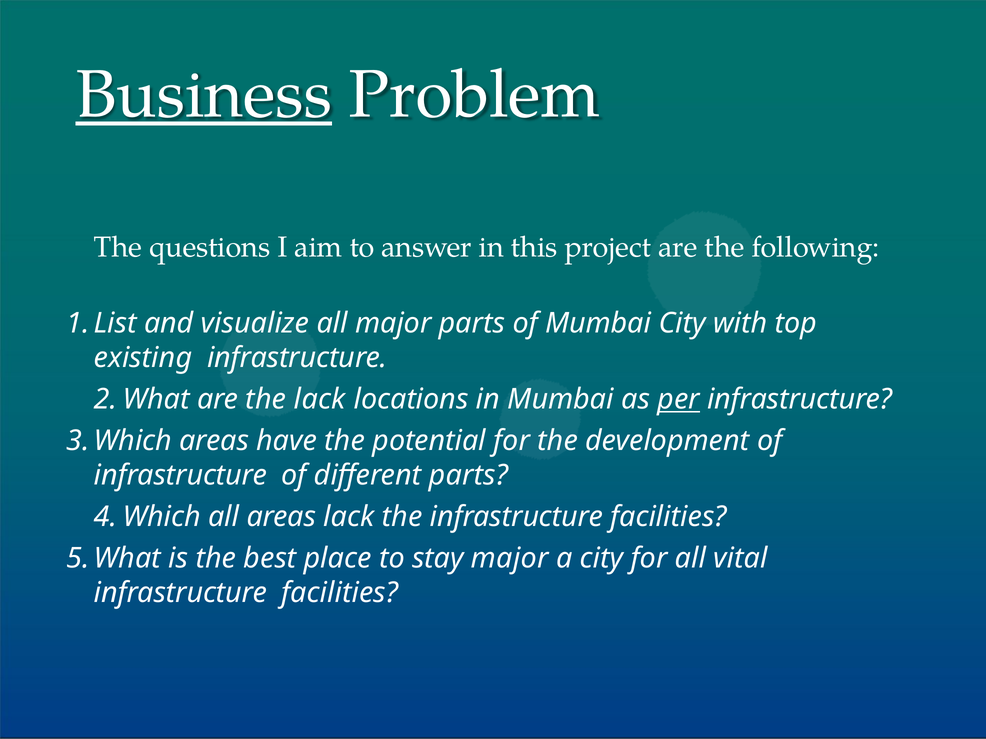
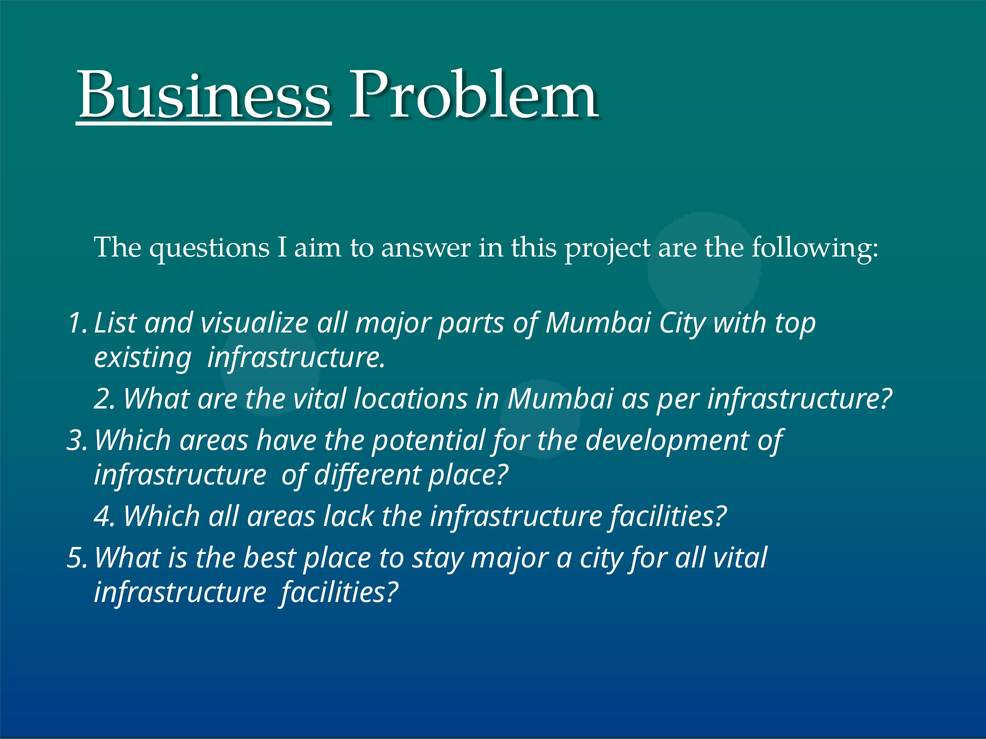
the lack: lack -> vital (320, 400)
per underline: present -> none (679, 400)
different parts: parts -> place (469, 476)
